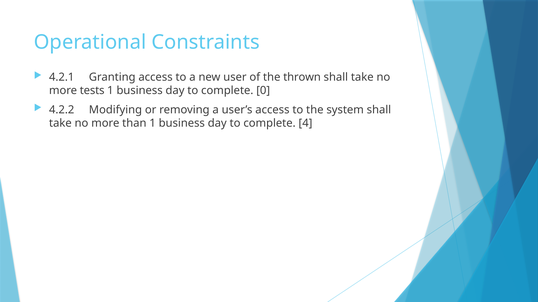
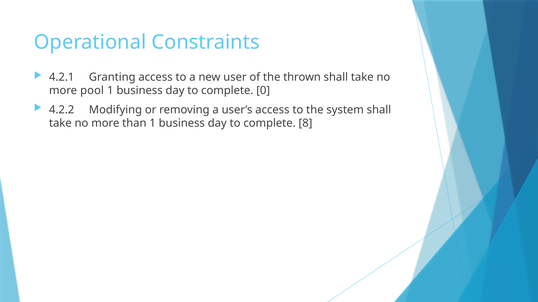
tests: tests -> pool (92, 91)
4: 4 -> 8 (305, 123)
